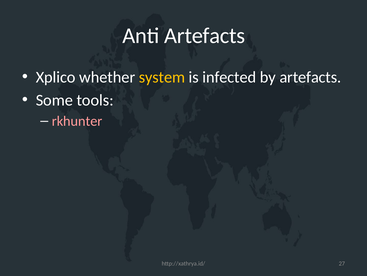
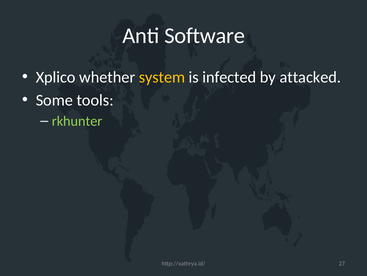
Anti Artefacts: Artefacts -> Software (205, 36)
by artefacts: artefacts -> attacked (310, 77)
rkhunter colour: pink -> light green (77, 121)
